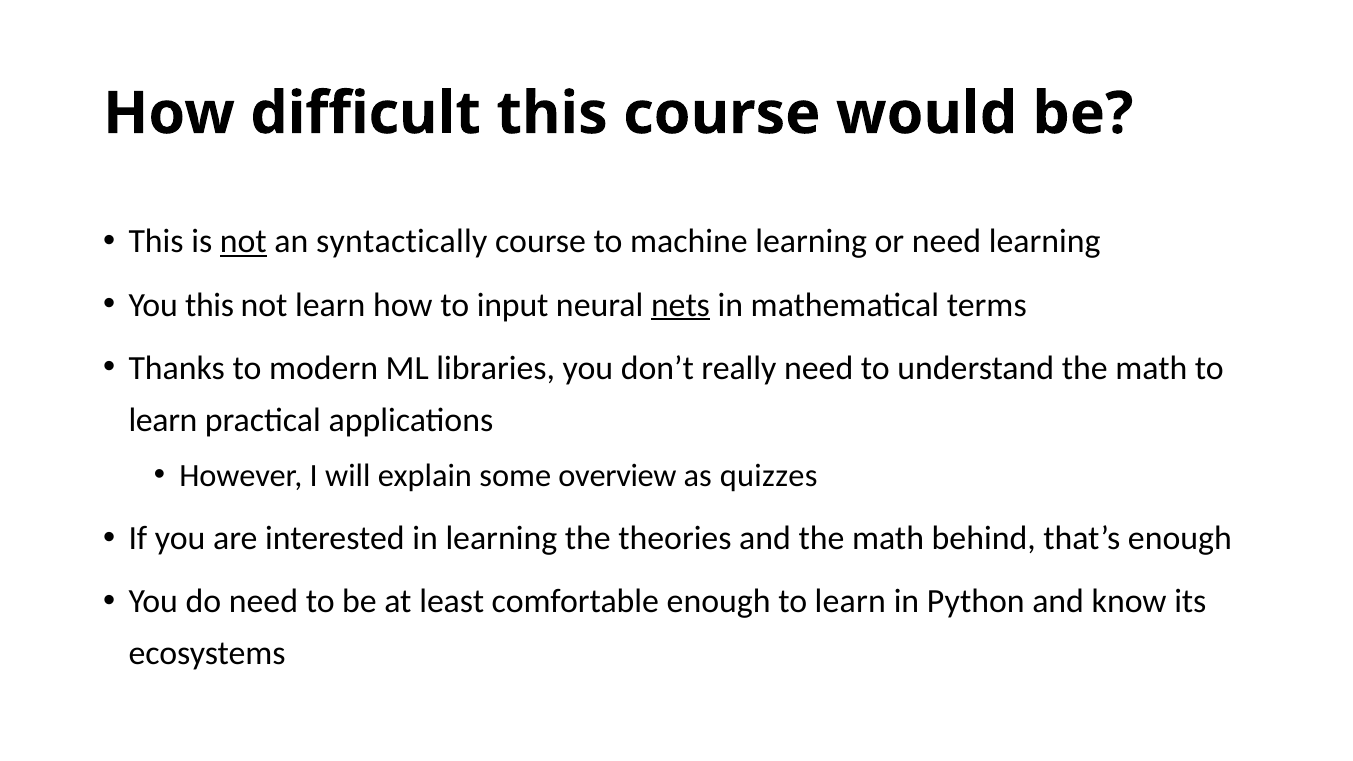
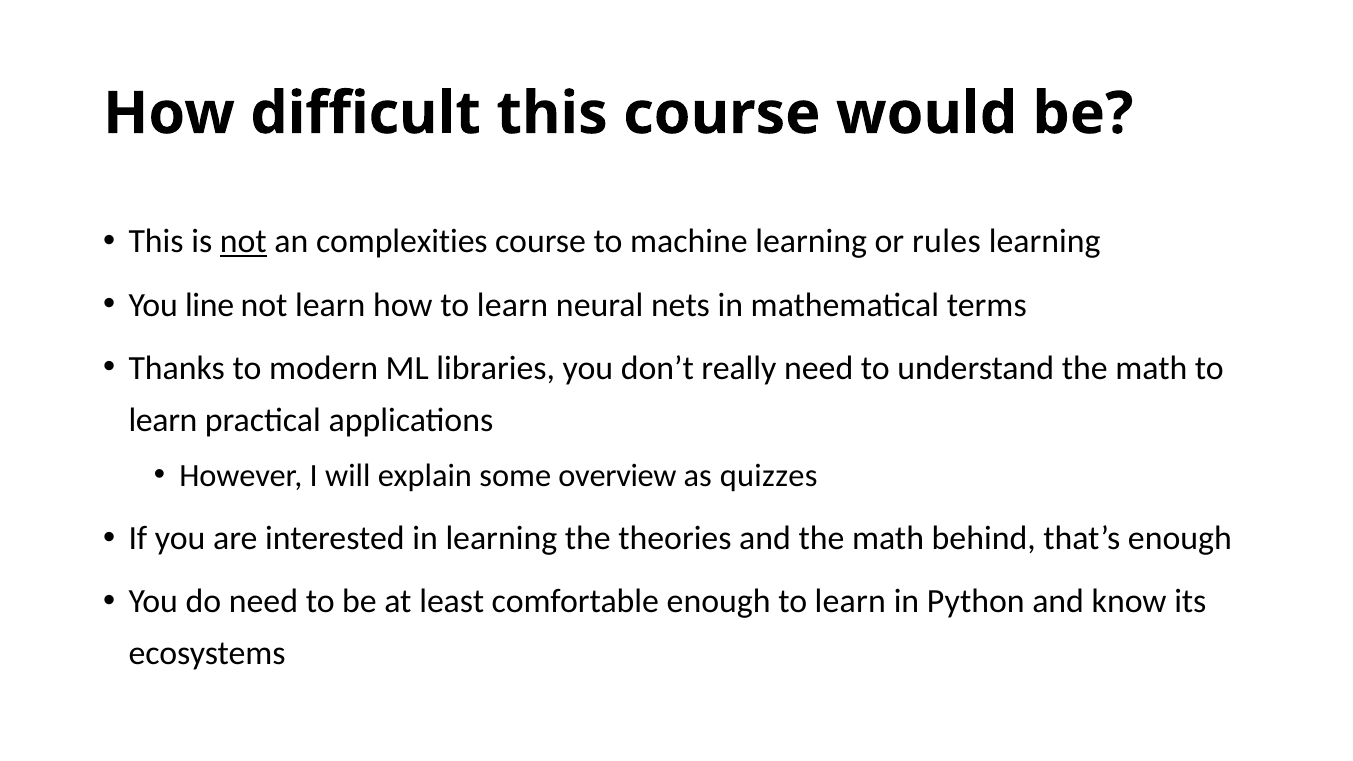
syntactically: syntactically -> complexities (402, 242)
or need: need -> rules (946, 242)
You this: this -> line (210, 305)
how to input: input -> learn (512, 305)
nets underline: present -> none (681, 305)
